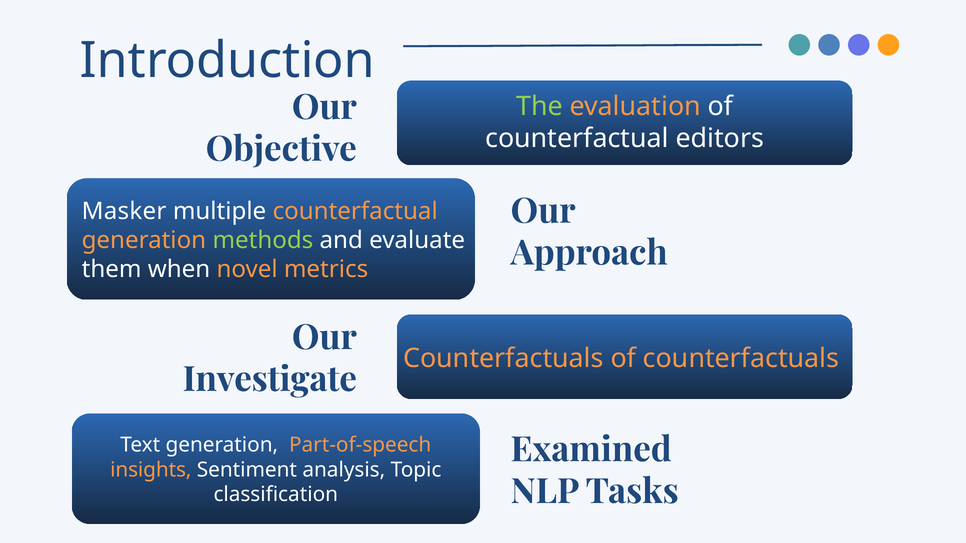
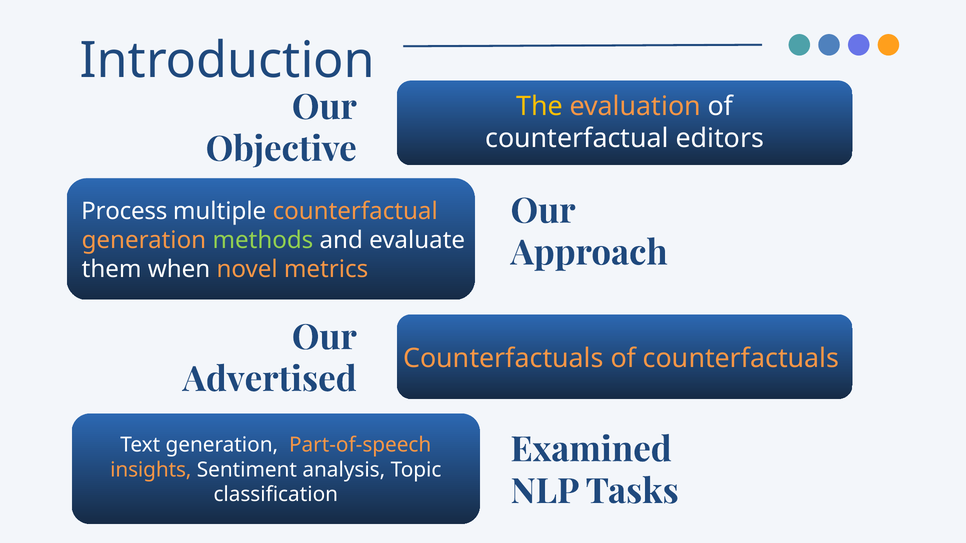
The colour: light green -> yellow (540, 106)
Masker: Masker -> Process (124, 211)
Investigate: Investigate -> Advertised (270, 380)
